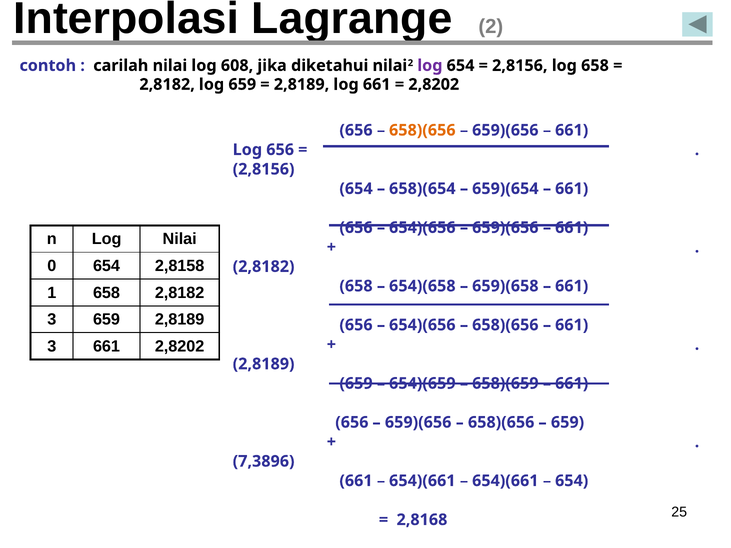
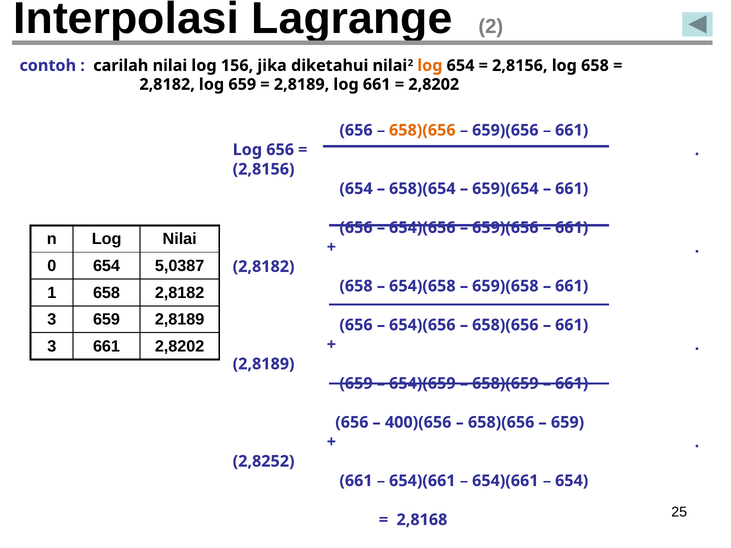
608: 608 -> 156 (237, 66)
log colour: purple -> orange (430, 66)
2,8158: 2,8158 -> 5,0387 (180, 266)
659)(656: 659)(656 -> 400)(656 (418, 423)
7,3896: 7,3896 -> 2,8252 (264, 462)
